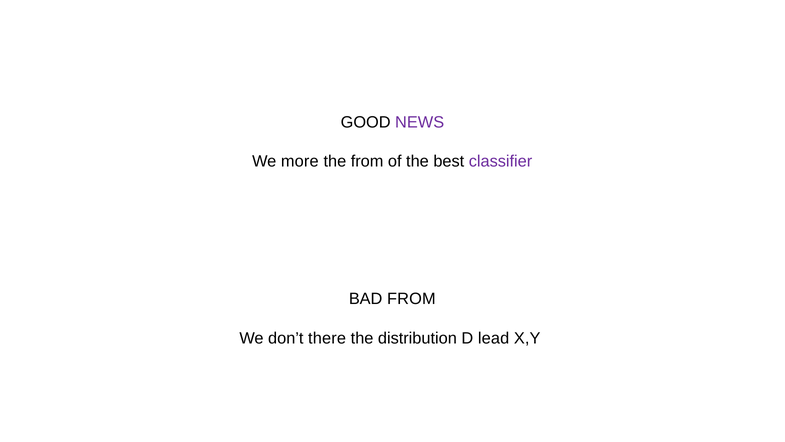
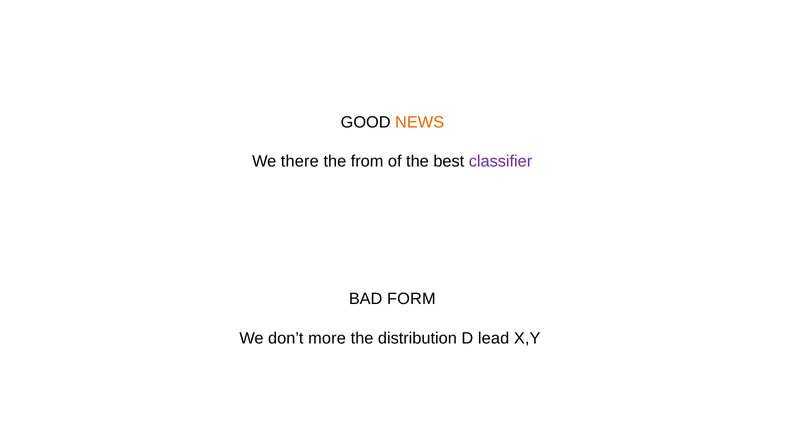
NEWS colour: purple -> orange (420, 122)
more: more -> there (300, 161)
BAD FROM: FROM -> FORM (411, 299)
there: there -> more (327, 338)
